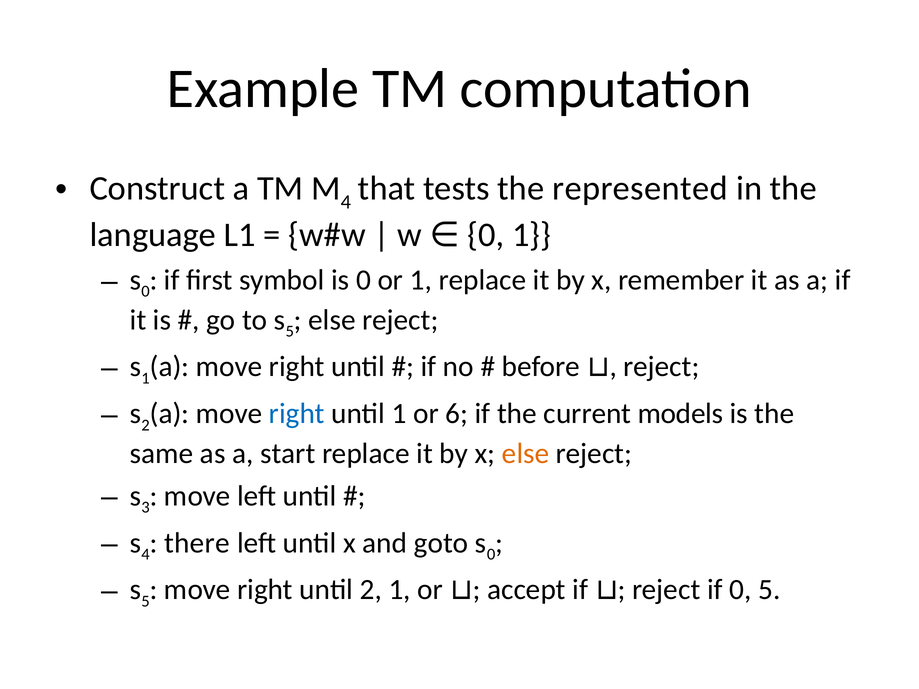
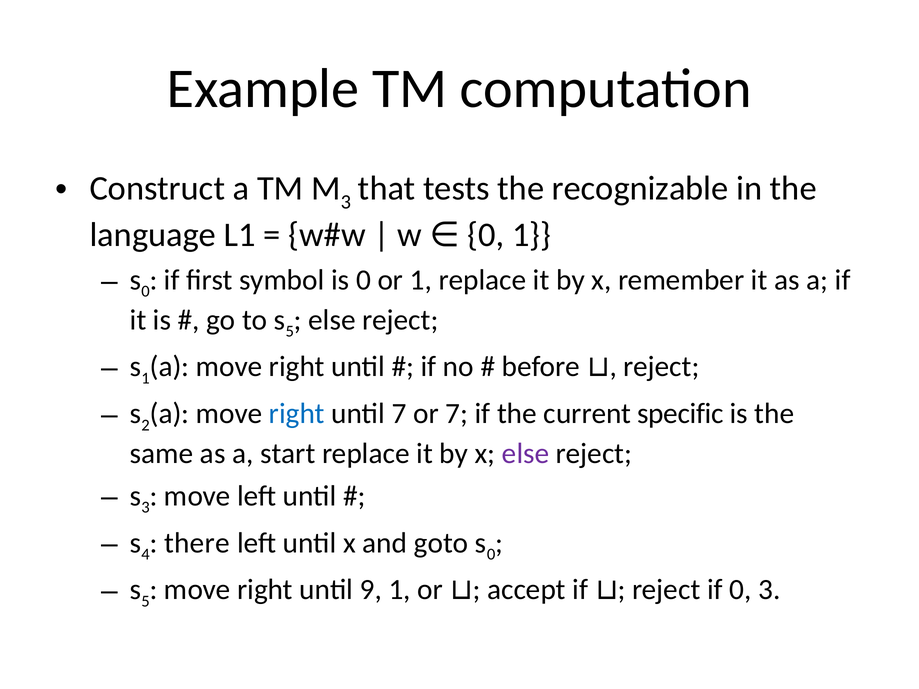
4: 4 -> 3 (346, 202)
represented: represented -> recognizable (640, 189)
until 1: 1 -> 7 (399, 414)
or 6: 6 -> 7 (457, 414)
models: models -> specific (680, 414)
else colour: orange -> purple (526, 454)
until 2: 2 -> 9 (371, 590)
0 5: 5 -> 3 (769, 590)
